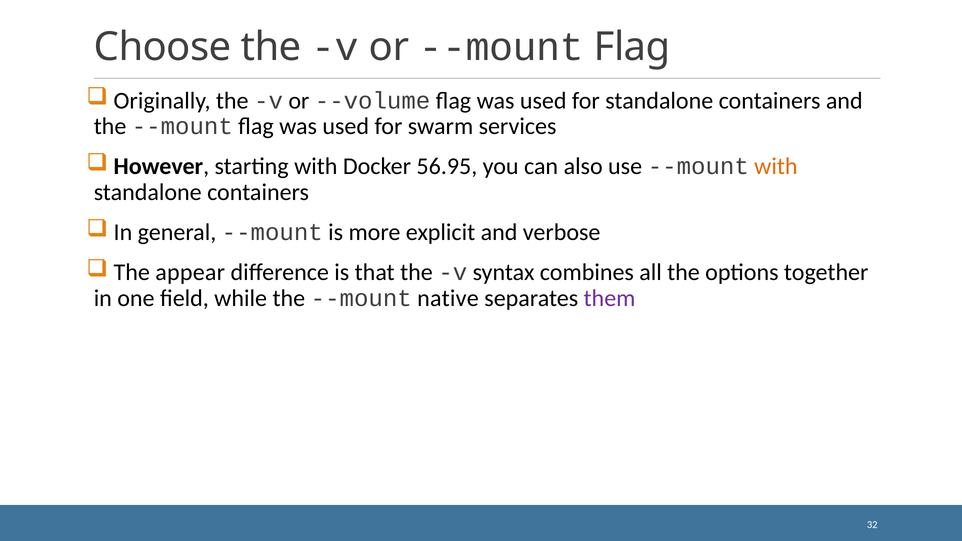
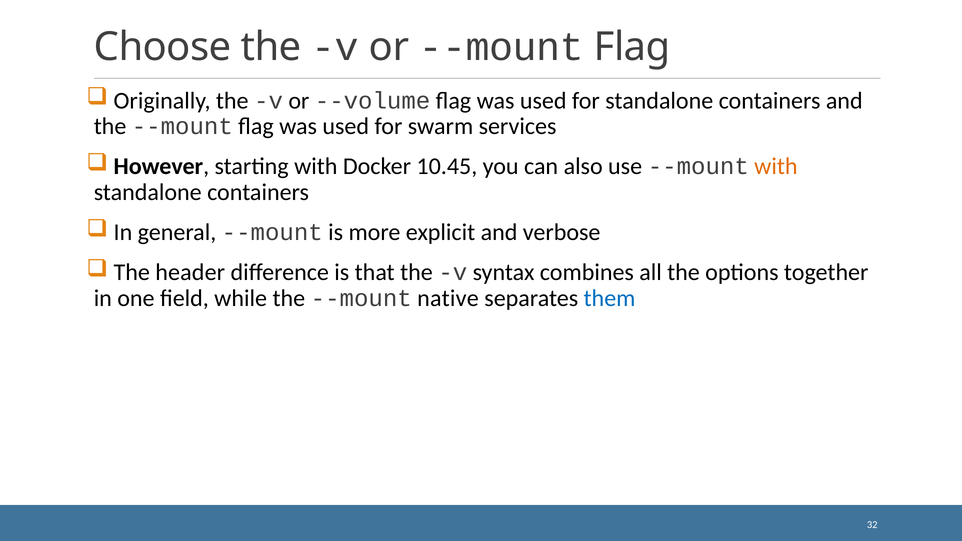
56.95: 56.95 -> 10.45 (447, 167)
appear: appear -> header (190, 273)
them colour: purple -> blue (609, 298)
